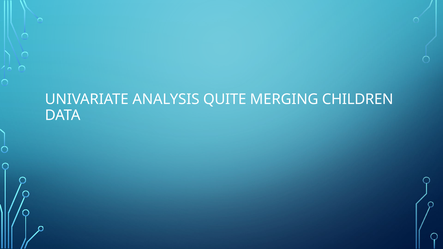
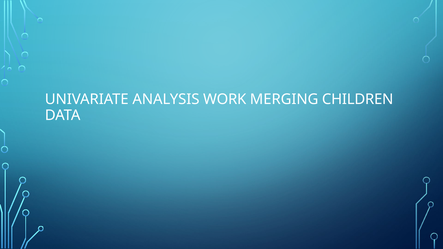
QUITE: QUITE -> WORK (225, 100)
